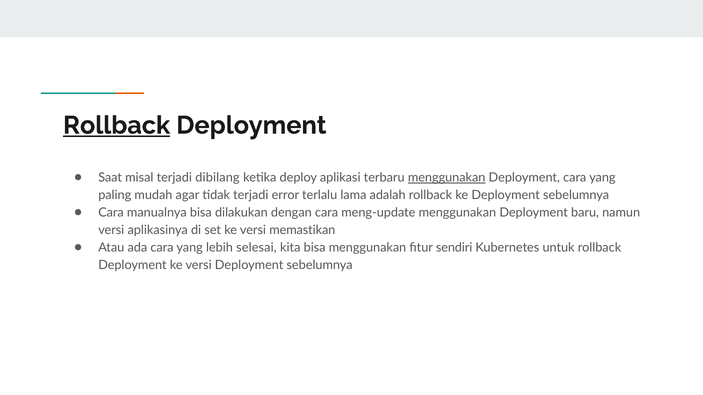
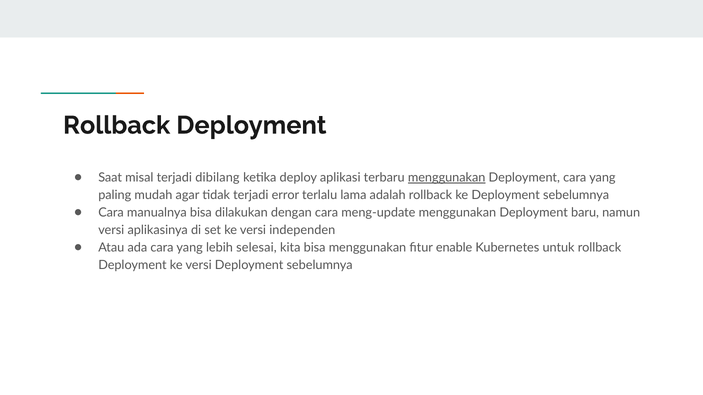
Rollback underline: present -> none (117, 125)
memastikan: memastikan -> independen (302, 230)
sendiri: sendiri -> enable (454, 248)
